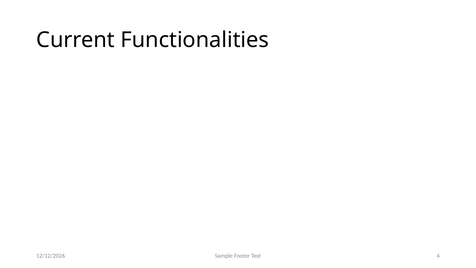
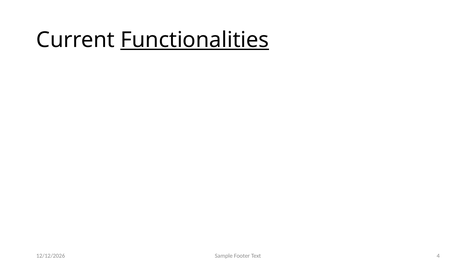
Functionalities underline: none -> present (195, 40)
